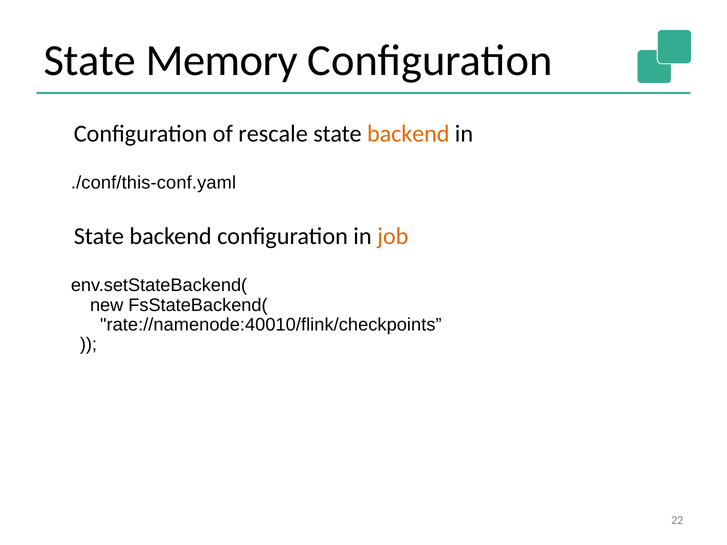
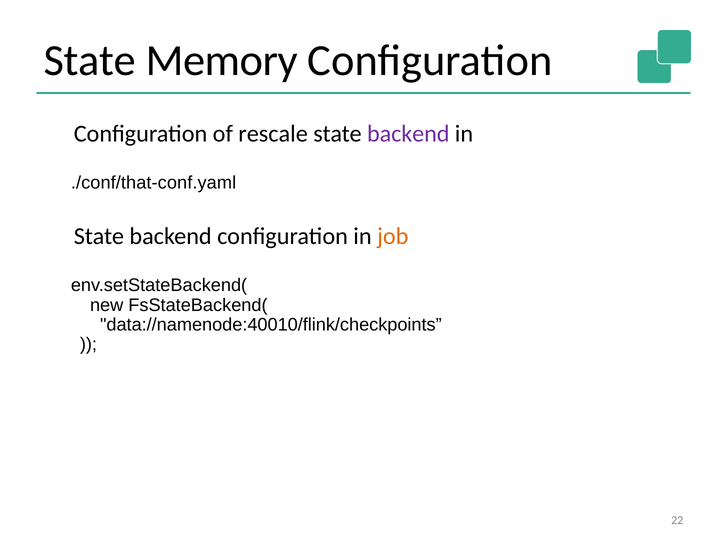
backend colour: orange -> purple (408, 134)
./conf/this-conf.yaml: ./conf/this-conf.yaml -> ./conf/that-conf.yaml (154, 183)
rate://namenode:40010/flink/checkpoints: rate://namenode:40010/flink/checkpoints -> data://namenode:40010/flink/checkpoints (271, 325)
